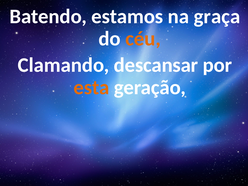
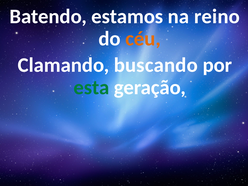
graça: graça -> reino (217, 16)
descansar: descansar -> buscando (156, 65)
esta colour: orange -> green (91, 87)
